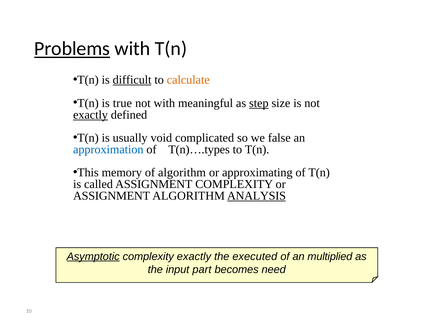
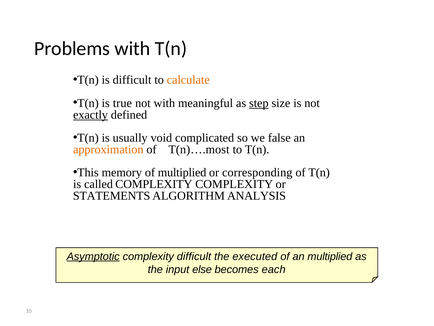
Problems underline: present -> none (72, 49)
difficult underline: present -> none (132, 80)
approximation colour: blue -> orange (108, 149)
T(n)….types: T(n)….types -> T(n)….most (199, 149)
of algorithm: algorithm -> multiplied (182, 172)
approximating: approximating -> corresponding (257, 172)
called ASSIGNMENT: ASSIGNMENT -> COMPLEXITY (154, 184)
ASSIGNMENT: ASSIGNMENT -> STATEMENTS (112, 196)
ANALYSIS underline: present -> none (257, 196)
complexity exactly: exactly -> difficult (194, 256)
part: part -> else (202, 269)
need: need -> each (274, 269)
